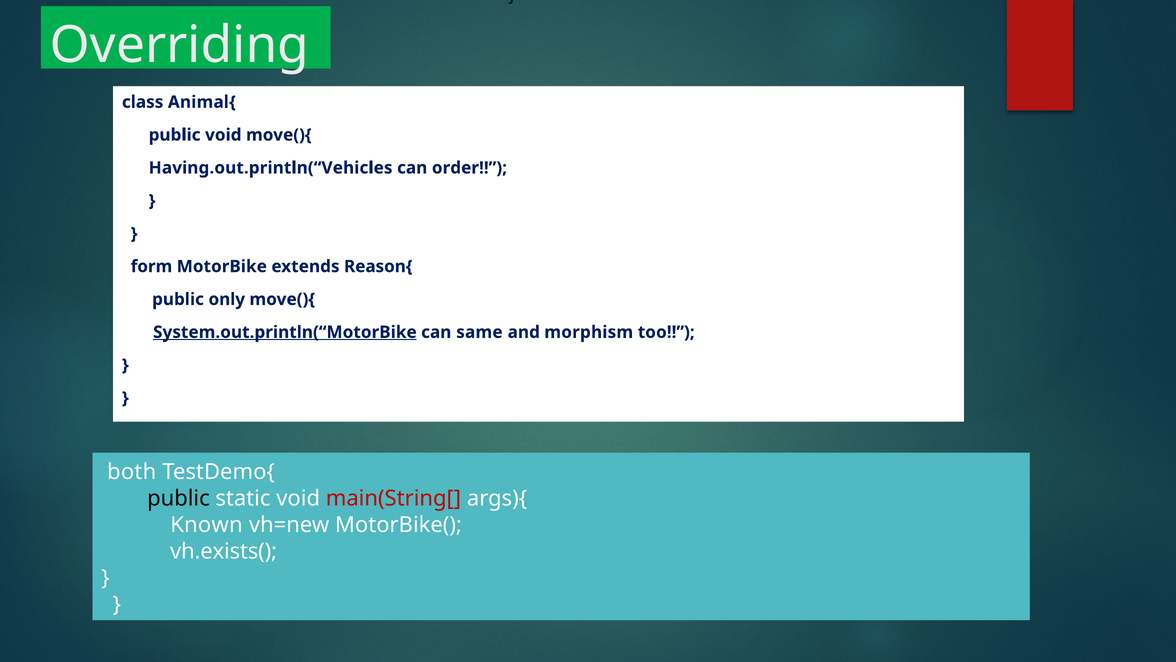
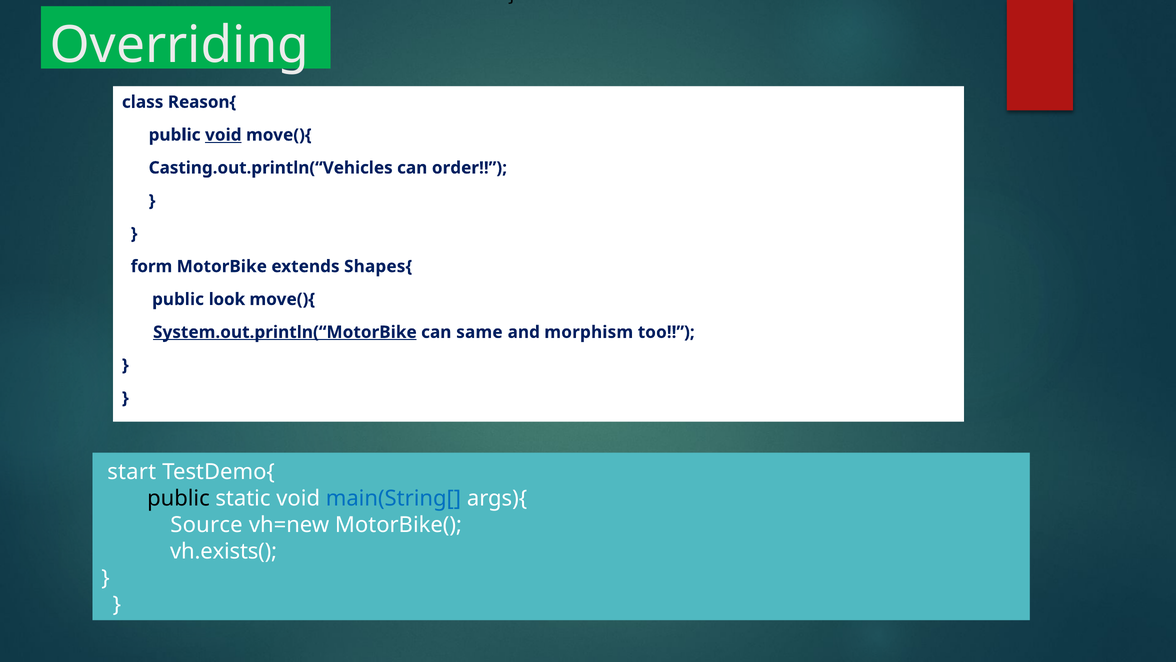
Animal{: Animal{ -> Reason{ (202, 102)
void underline: none -> present (223, 135)
Having.out.println(“Vehicles: Having.out.println(“Vehicles -> Casting.out.println(“Vehicles (271, 168)
Reason{: Reason{ -> Shapes{ (378, 266)
only: only -> look (227, 299)
both: both -> start (132, 471)
main(String[ colour: red -> blue (393, 498)
Known: Known -> Source (206, 524)
